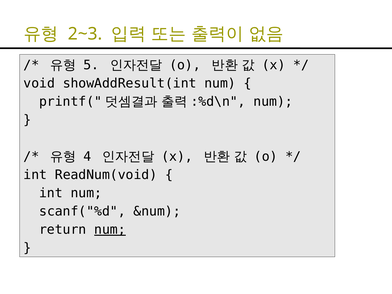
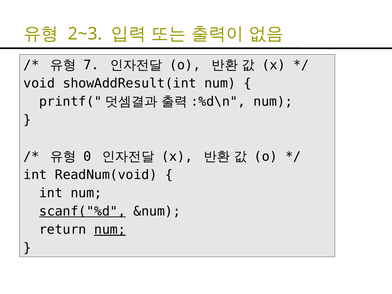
5: 5 -> 7 (91, 65)
4: 4 -> 0 (87, 156)
scanf("%d underline: none -> present (82, 211)
